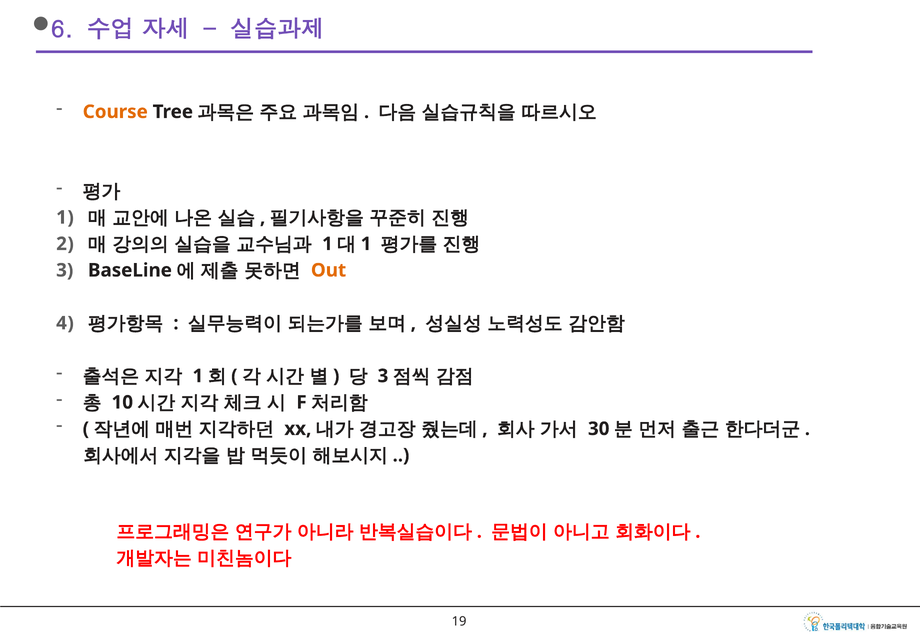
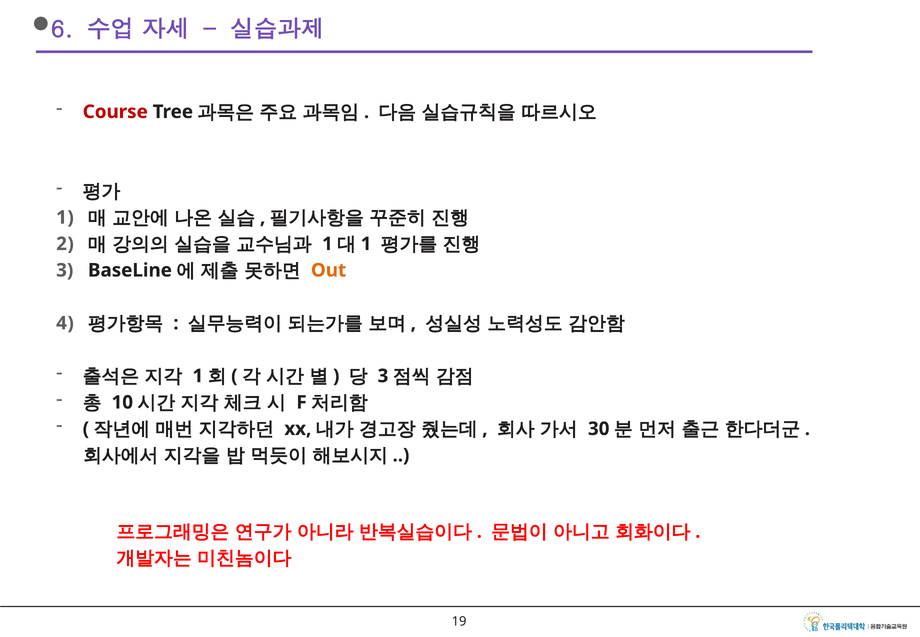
Course colour: orange -> red (115, 112)
